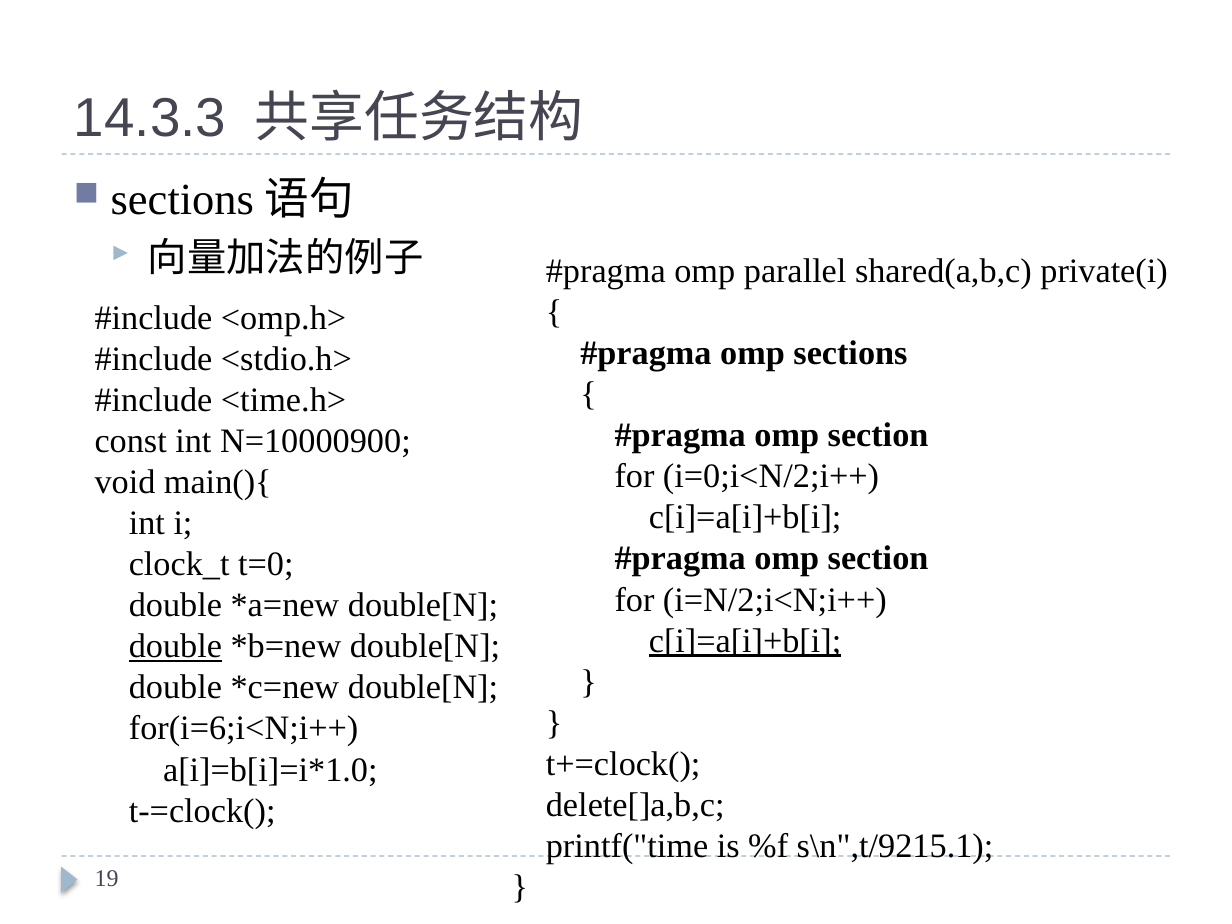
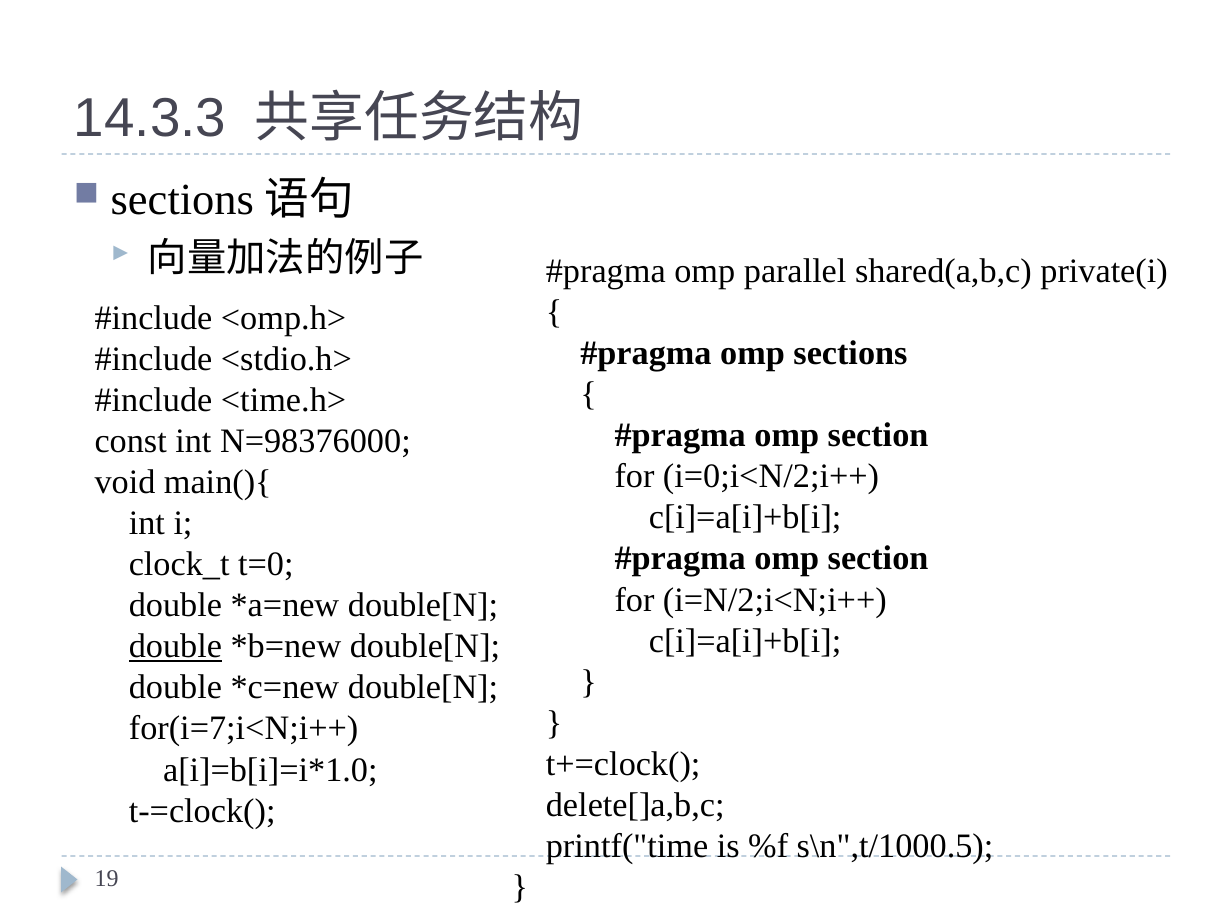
N=10000900: N=10000900 -> N=98376000 (315, 441)
c[i]=a[i]+b[i underline: present -> none (745, 641)
for(i=6;i<N;i++: for(i=6;i<N;i++ -> for(i=7;i<N;i++ (244, 729)
s\n",t/9215.1: s\n",t/9215.1 -> s\n",t/1000.5 (895, 846)
